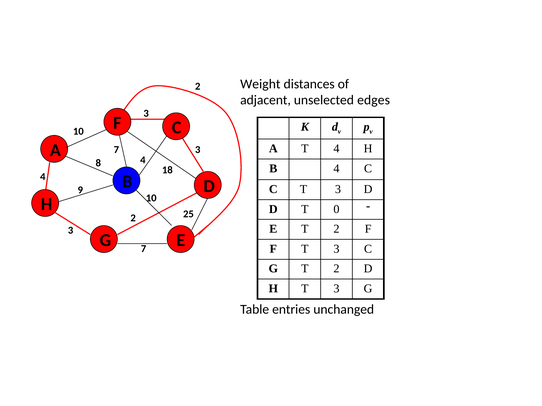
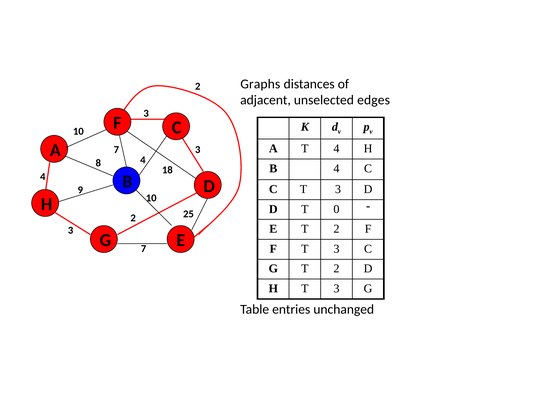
Weight: Weight -> Graphs (260, 84)
